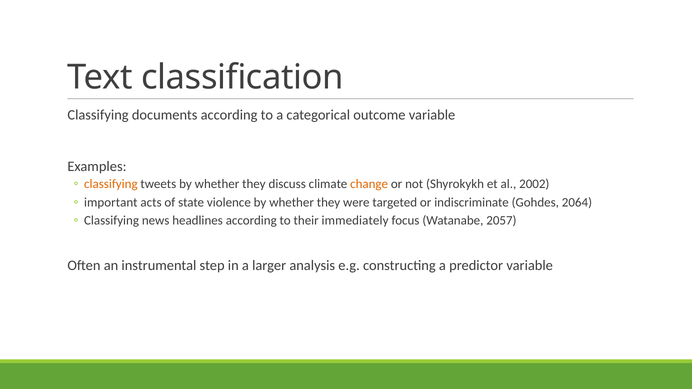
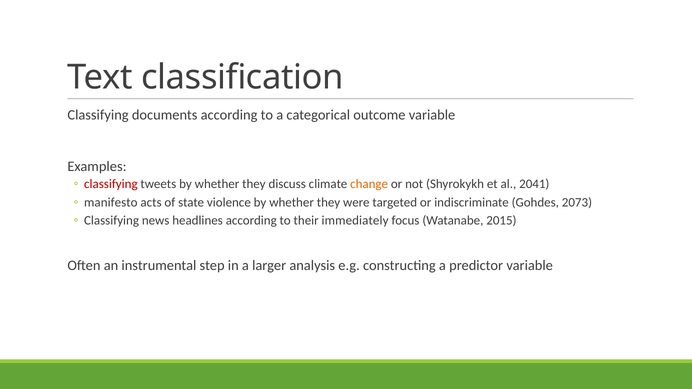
classifying colour: orange -> red (111, 184)
2002: 2002 -> 2041 (534, 184)
important: important -> manifesto (111, 202)
2064: 2064 -> 2073 (577, 202)
2057: 2057 -> 2015 (501, 221)
